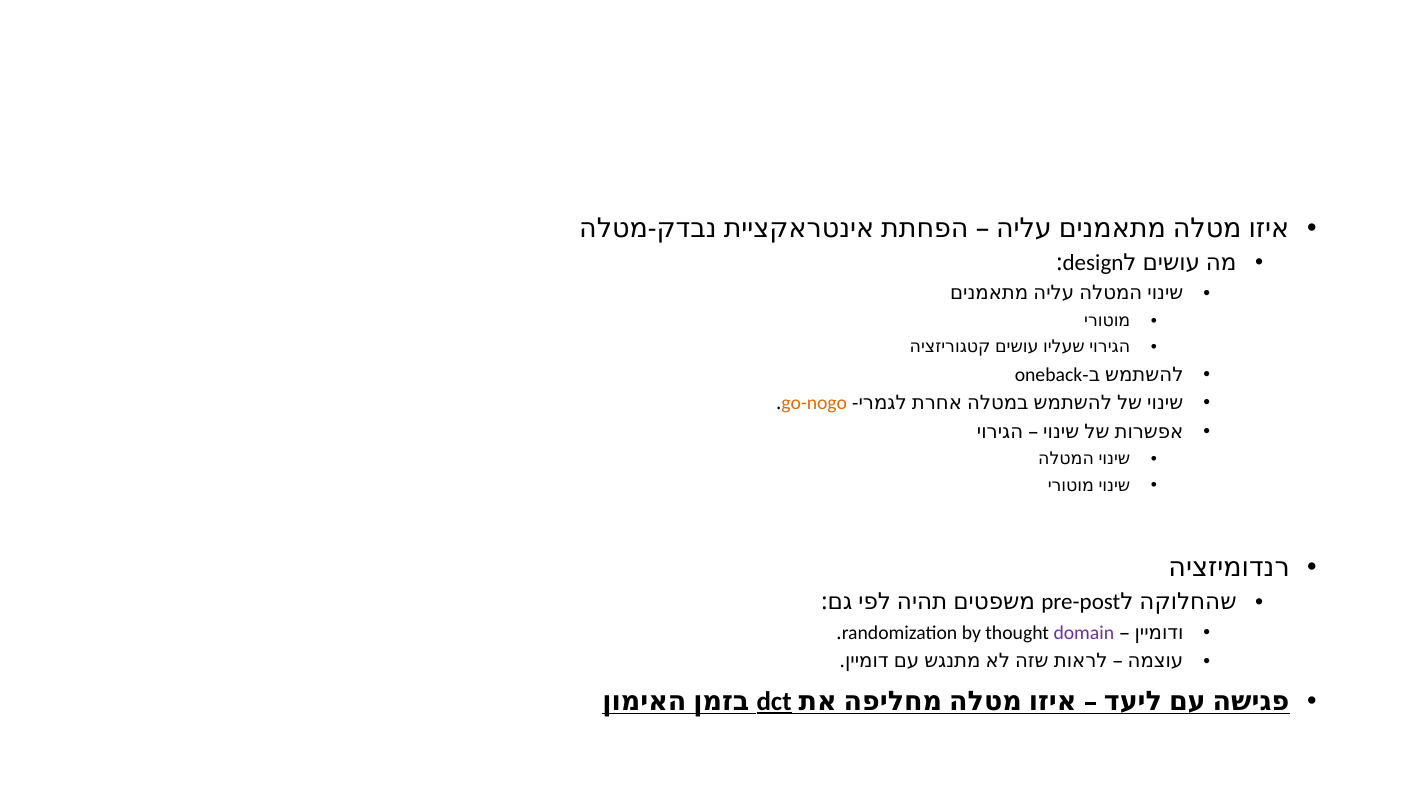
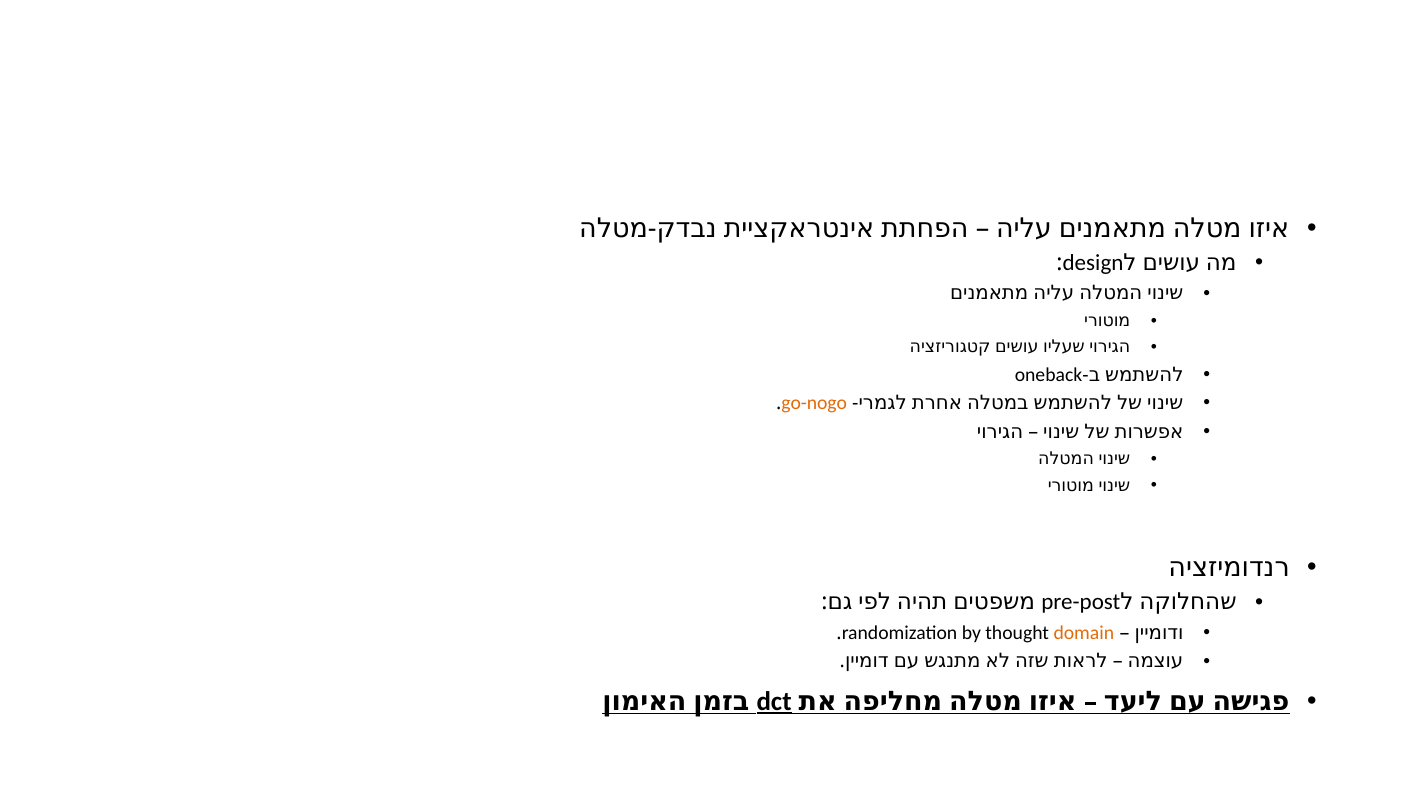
domain colour: purple -> orange (1084, 633)
